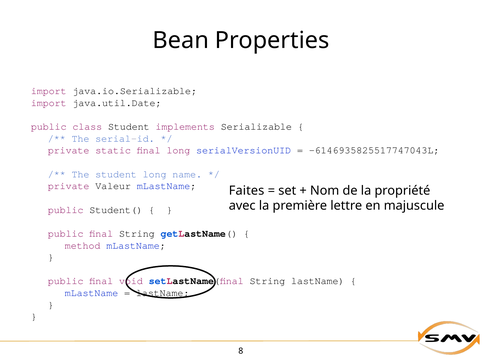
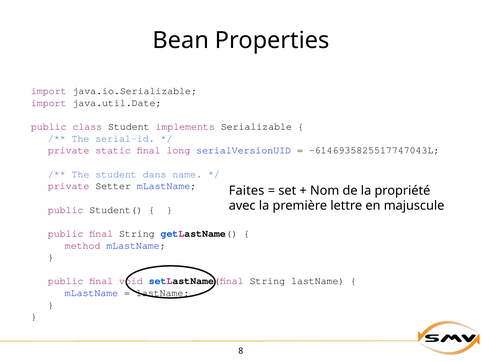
student long: long -> dans (155, 174)
Valeur: Valeur -> Setter (113, 186)
